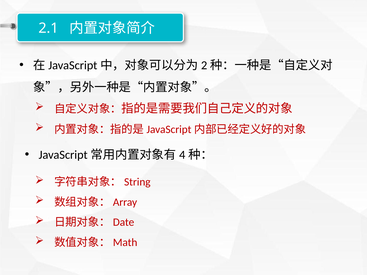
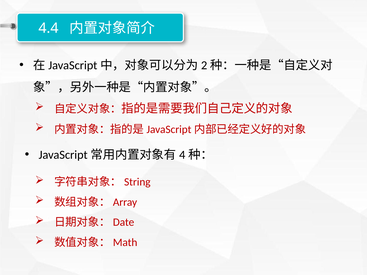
2.1: 2.1 -> 4.4 (48, 28)
